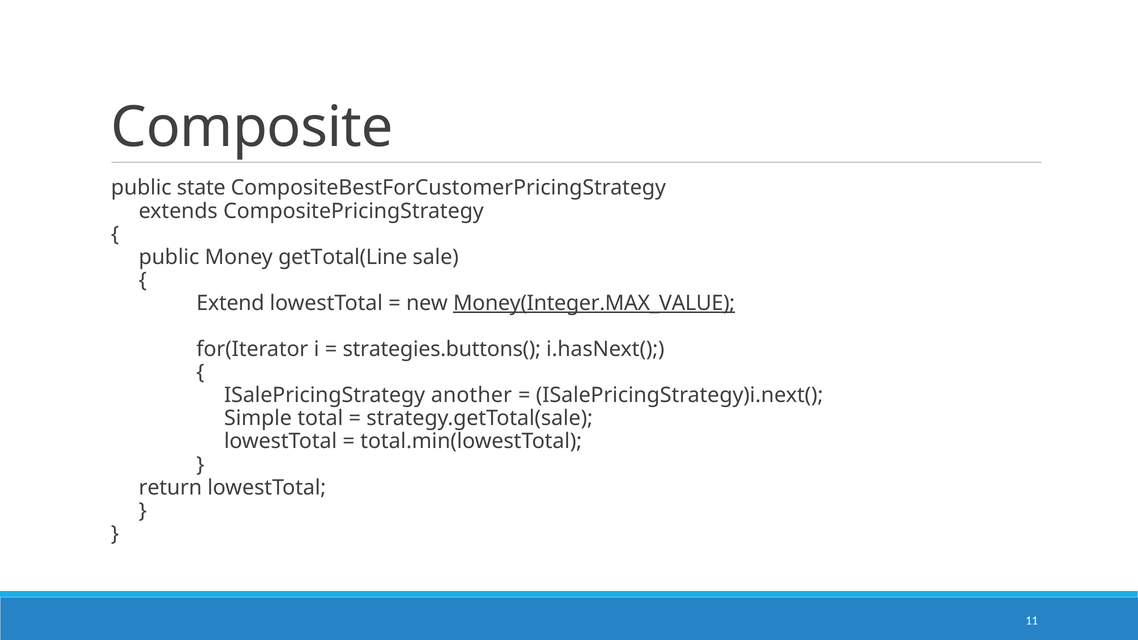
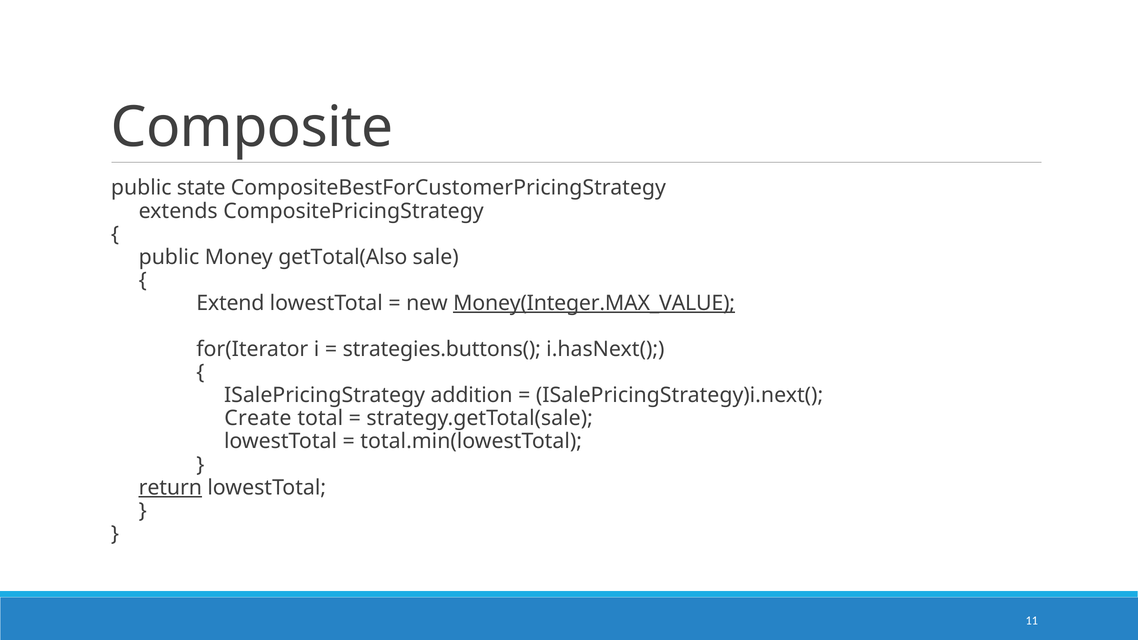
getTotal(Line: getTotal(Line -> getTotal(Also (343, 257)
another: another -> addition (472, 395)
Simple: Simple -> Create (258, 418)
return underline: none -> present (170, 488)
